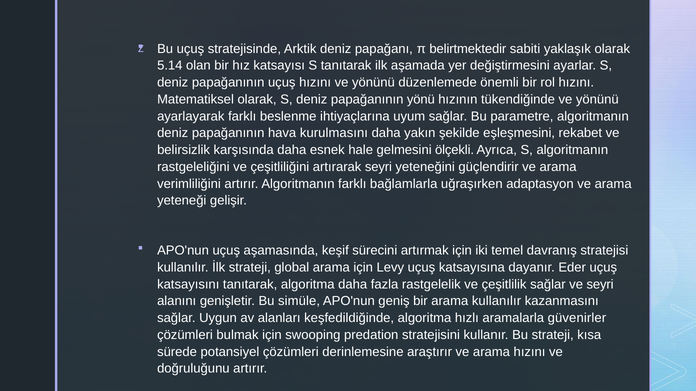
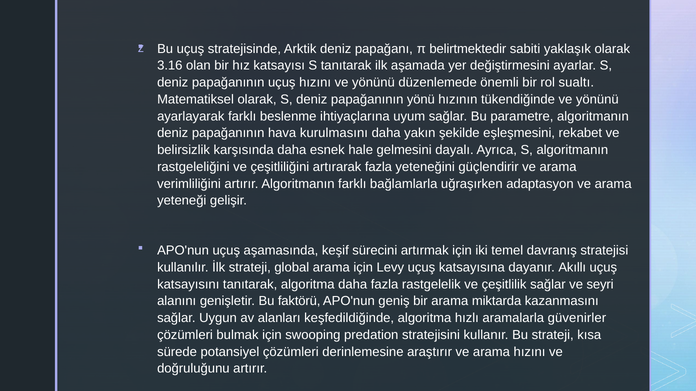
5.14: 5.14 -> 3.16 (170, 66)
rol hızını: hızını -> sualtı (576, 83)
ölçekli: ölçekli -> dayalı (454, 150)
artırarak seyri: seyri -> fazla (378, 167)
Eder: Eder -> Akıllı (572, 268)
simüle: simüle -> faktörü (299, 302)
arama kullanılır: kullanılır -> miktarda (497, 302)
